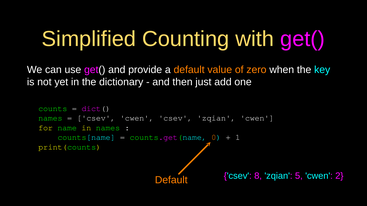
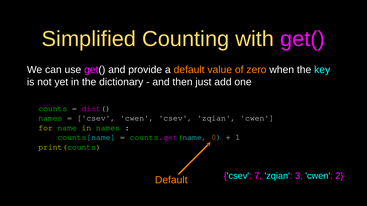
8: 8 -> 7 (258, 176)
5: 5 -> 3 (299, 176)
